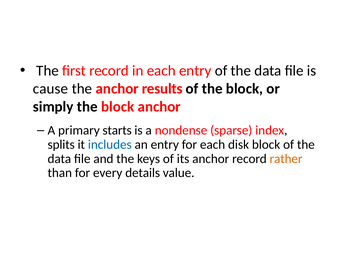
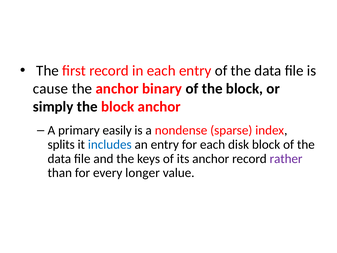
results: results -> binary (162, 89)
starts: starts -> easily (117, 130)
rather colour: orange -> purple (286, 159)
details: details -> longer (143, 173)
